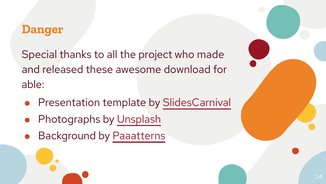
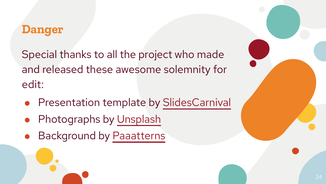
download: download -> solemnity (187, 69)
able: able -> edit (33, 84)
